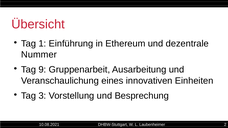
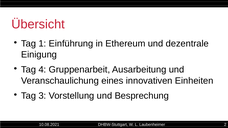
Nummer: Nummer -> Einigung (39, 55)
9: 9 -> 4 (42, 70)
